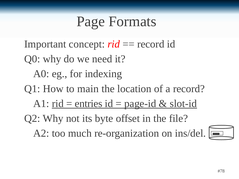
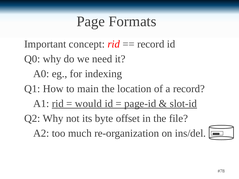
entries: entries -> would (88, 104)
